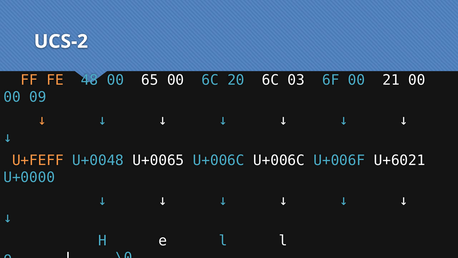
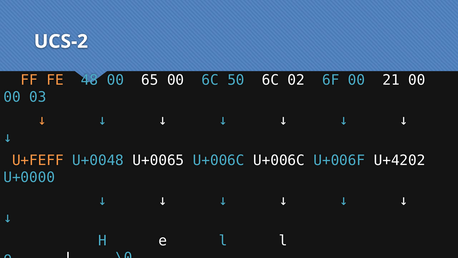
20: 20 -> 50 (236, 80)
03: 03 -> 02 (296, 80)
09: 09 -> 03 (38, 97)
U+6021: U+6021 -> U+4202 (400, 160)
